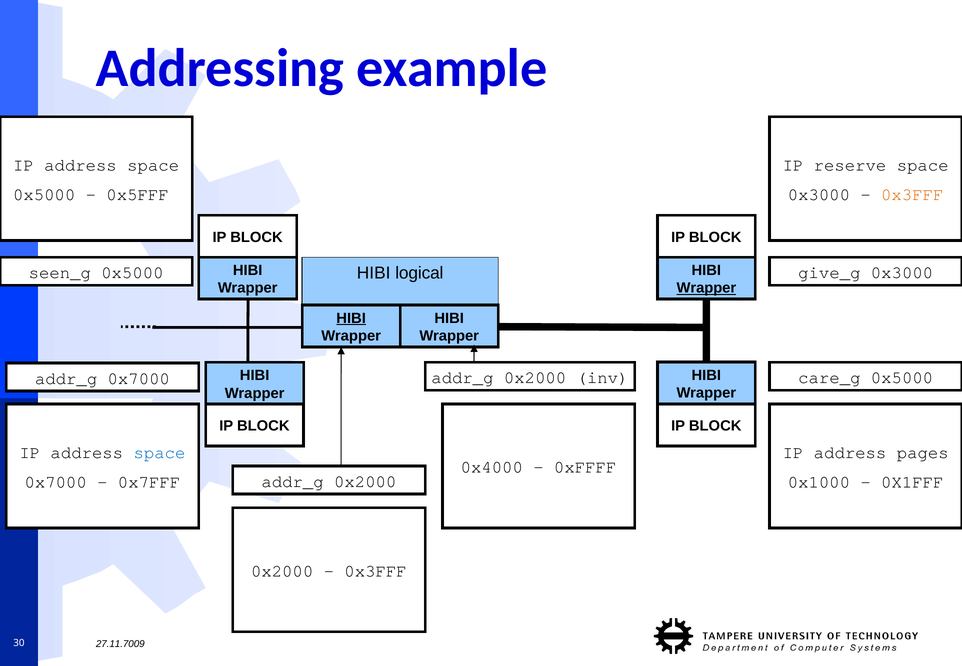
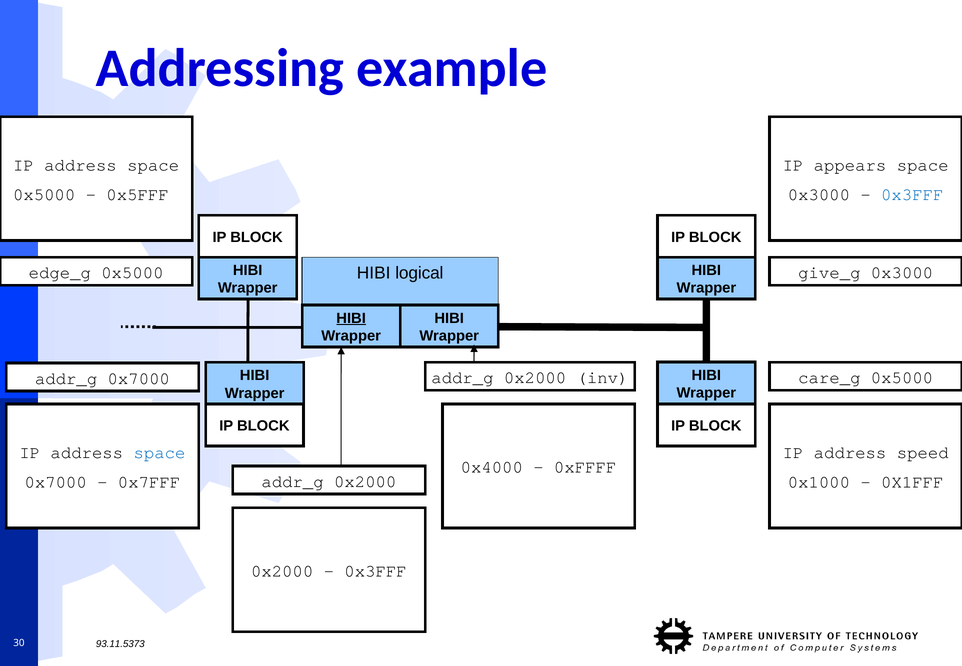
reserve: reserve -> appears (850, 165)
0x3FFF colour: orange -> blue (912, 195)
seen_g: seen_g -> edge_g (60, 273)
Wrapper underline: present -> none (706, 288)
pages: pages -> speed (923, 453)
27.11.7009: 27.11.7009 -> 93.11.5373 (120, 644)
